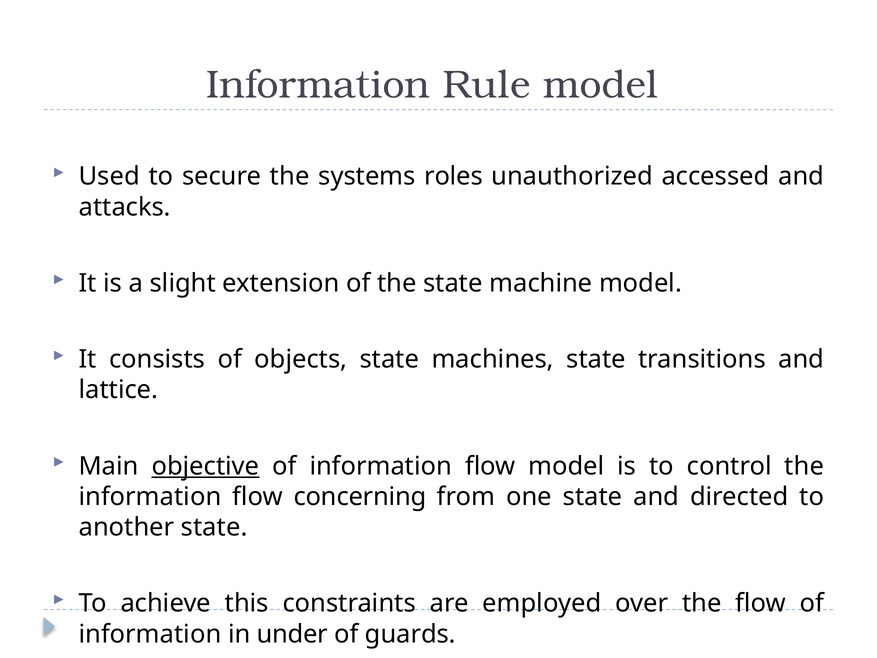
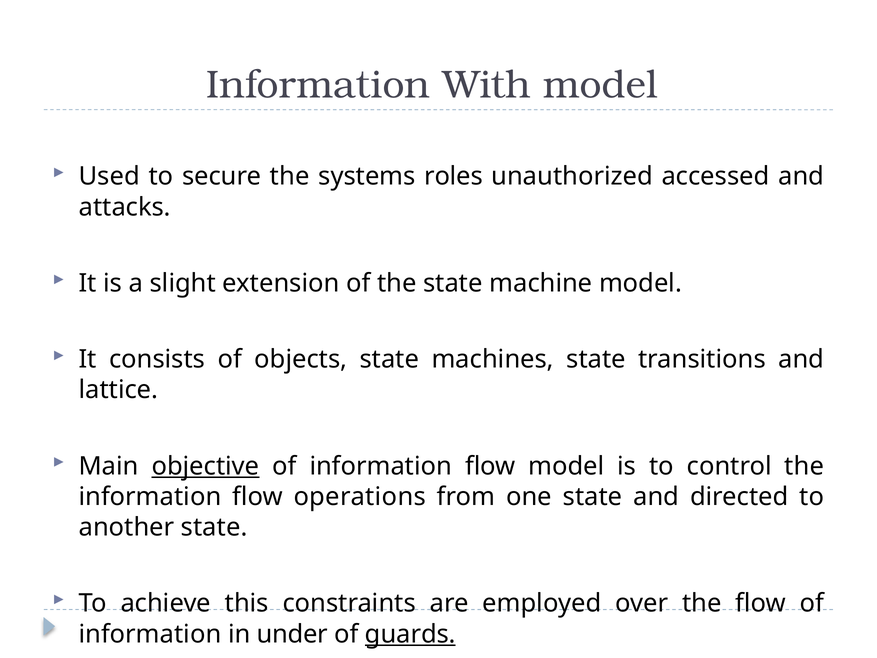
Rule: Rule -> With (487, 85)
concerning: concerning -> operations (360, 497)
guards underline: none -> present (410, 634)
